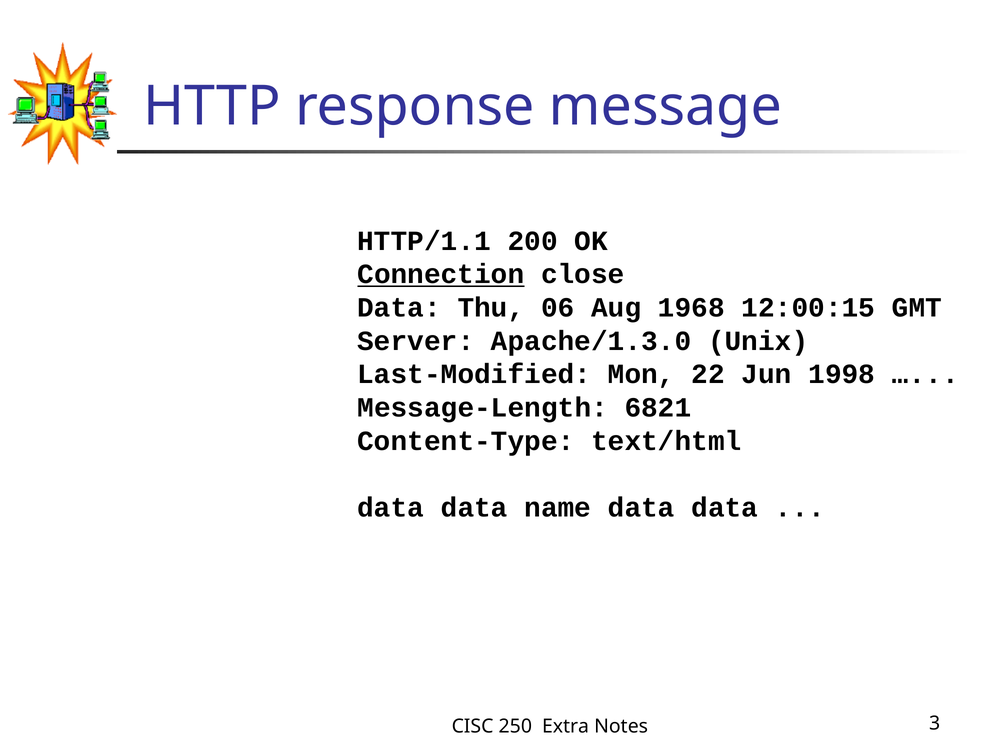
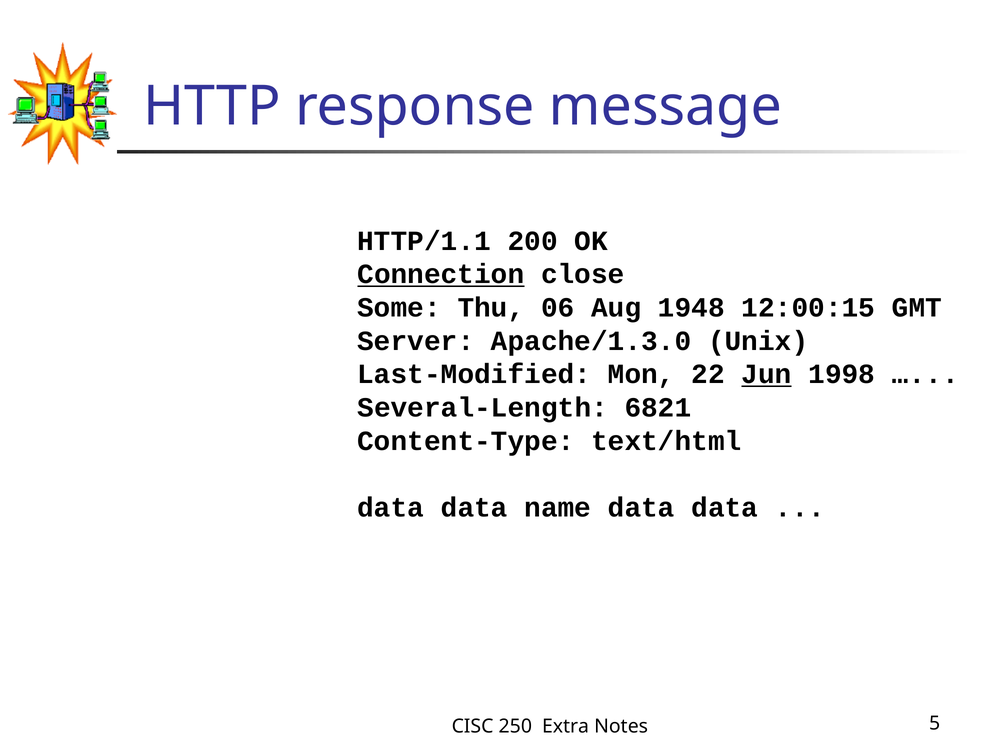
Data: Data -> Some (399, 308)
1968: 1968 -> 1948 (691, 308)
Jun underline: none -> present (767, 374)
Message-Length: Message-Length -> Several-Length (483, 408)
3: 3 -> 5 (935, 723)
